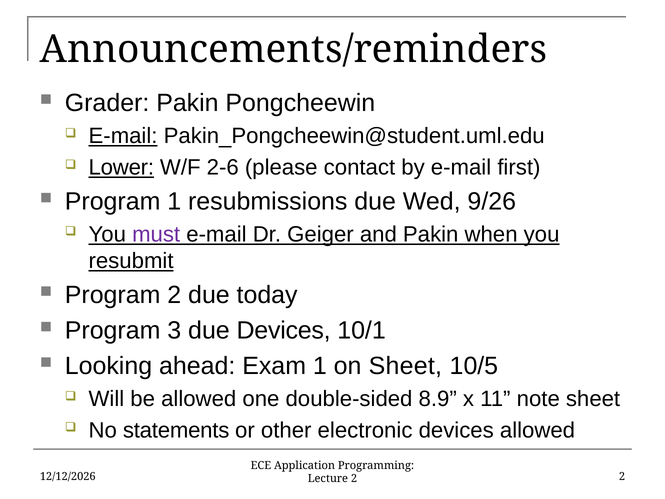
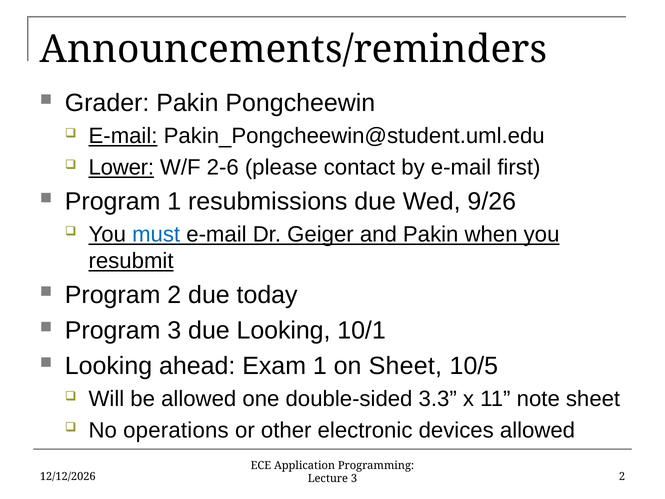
must colour: purple -> blue (156, 234)
due Devices: Devices -> Looking (284, 330)
8.9: 8.9 -> 3.3 (438, 399)
statements: statements -> operations (176, 430)
Lecture 2: 2 -> 3 (354, 478)
